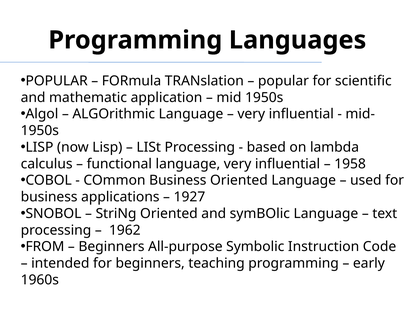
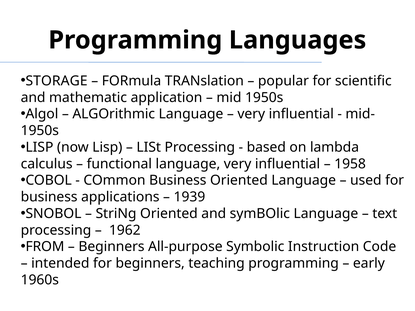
POPULAR: POPULAR -> STORAGE (57, 81)
1927: 1927 -> 1939 (189, 197)
